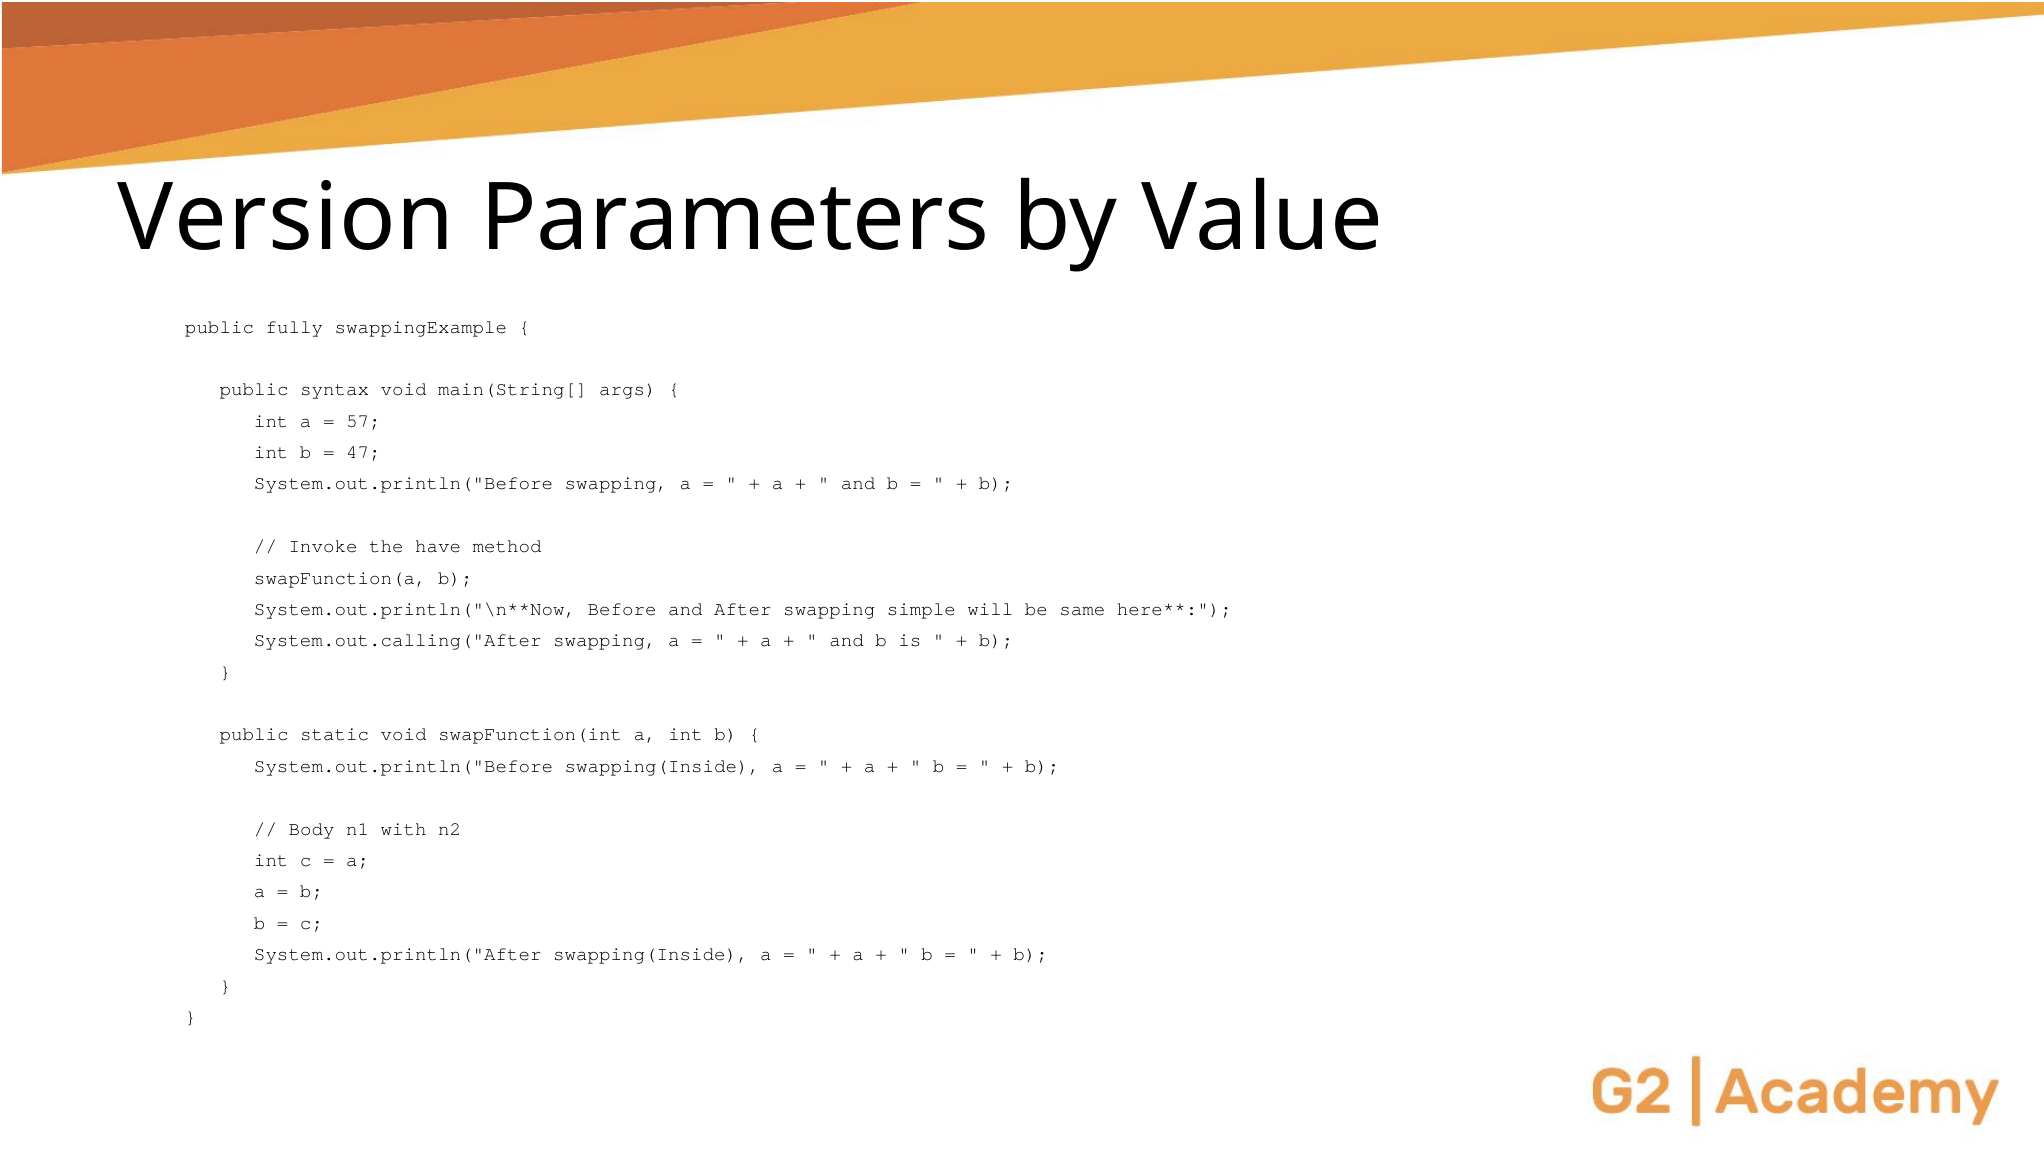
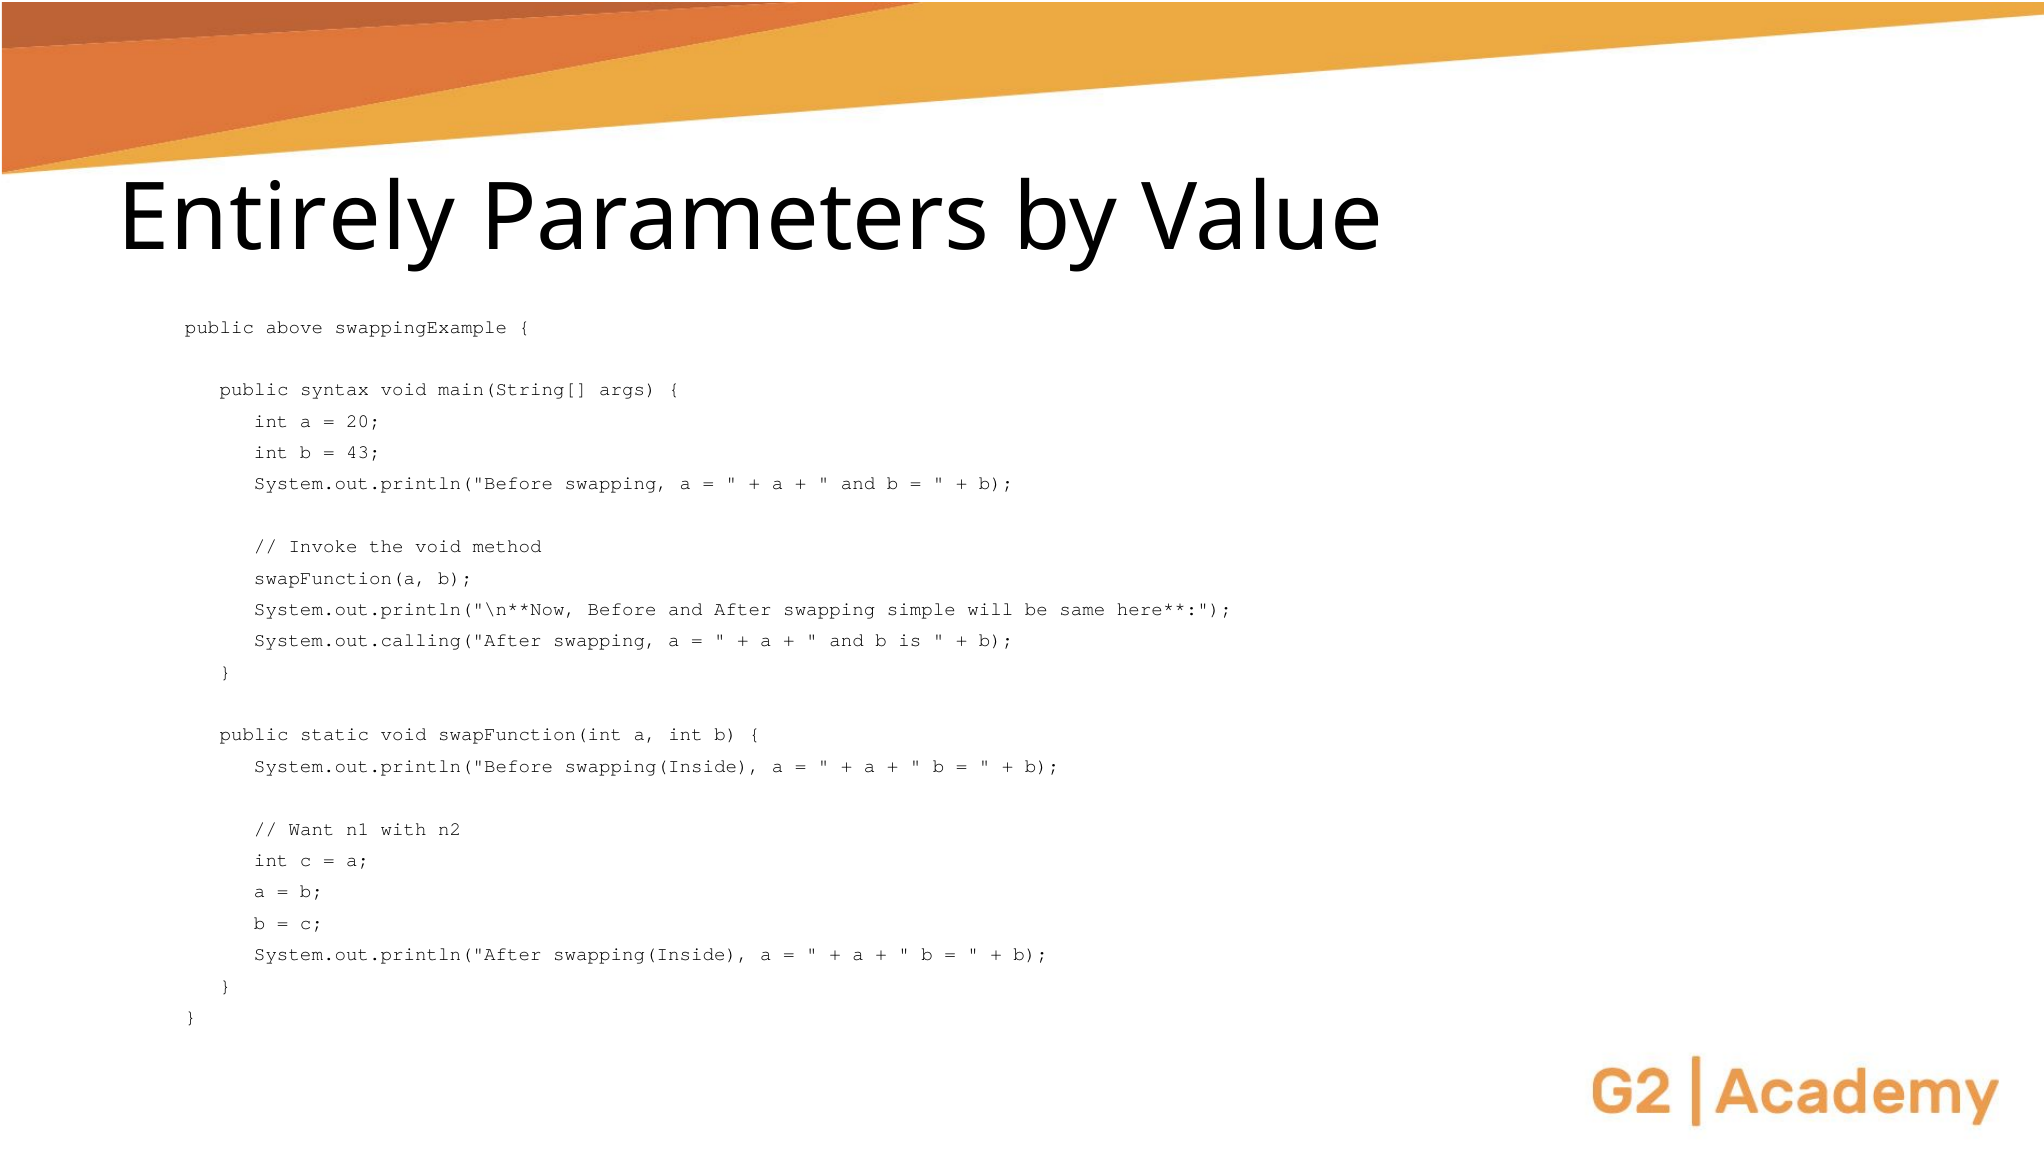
Version: Version -> Entirely (286, 219)
fully: fully -> above (294, 327)
57: 57 -> 20 (363, 421)
47: 47 -> 43 (363, 452)
the have: have -> void (438, 546)
Body: Body -> Want (312, 829)
